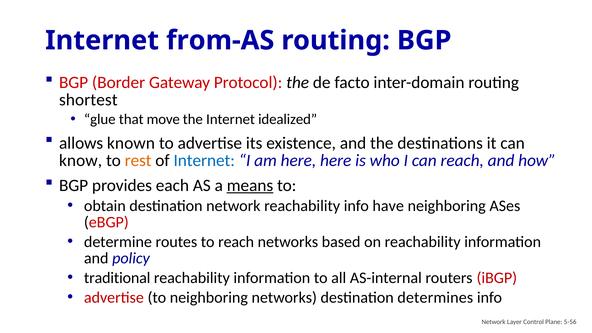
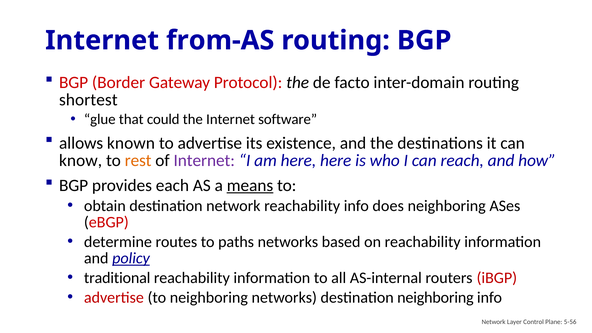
move: move -> could (163, 119)
idealized: idealized -> software (288, 119)
Internet colour: blue -> purple (204, 161)
have: have -> does (388, 206)
to reach: reach -> paths (236, 242)
policy underline: none -> present (131, 258)
destination determines: determines -> neighboring (435, 297)
